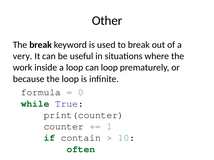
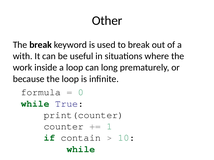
very: very -> with (23, 56)
can loop: loop -> long (109, 68)
often: often -> while (81, 150)
